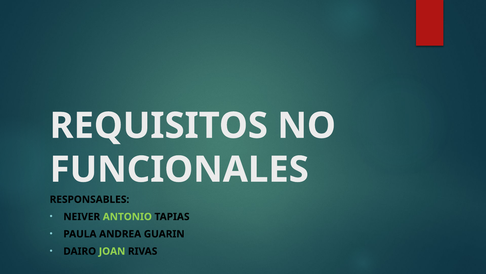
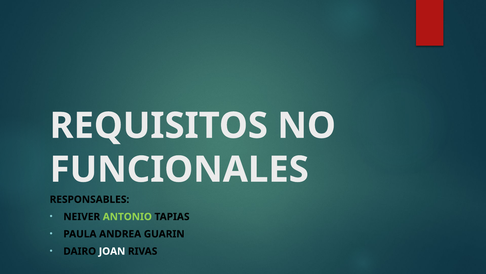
JOAN colour: light green -> white (112, 251)
